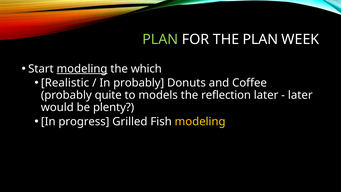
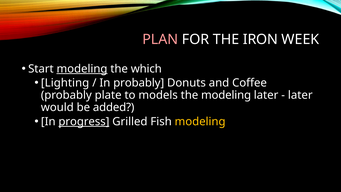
PLAN colour: light green -> pink (160, 39)
THE PLAN: PLAN -> IRON (260, 39)
Realistic: Realistic -> Lighting (65, 83)
quite: quite -> plate (108, 95)
the reflection: reflection -> modeling (226, 95)
plenty: plenty -> added (114, 107)
progress underline: none -> present (84, 121)
